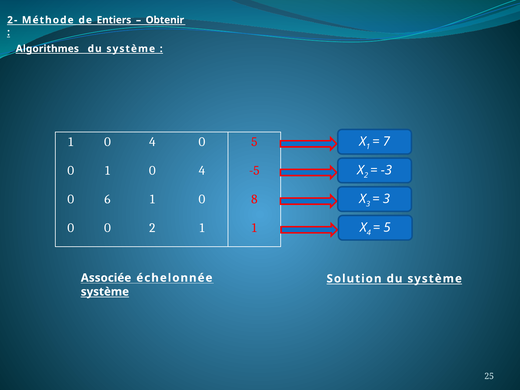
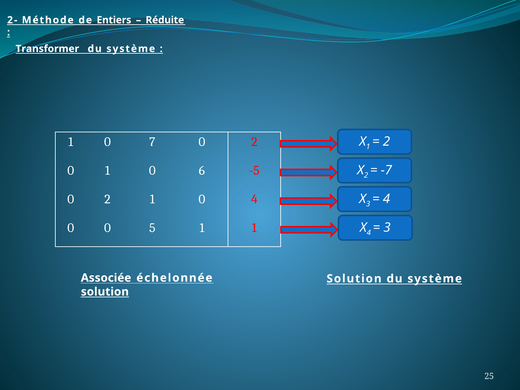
Obtenir: Obtenir -> Réduite (165, 20)
Algorithmes: Algorithmes -> Transformer (47, 49)
4: 4 -> 7 (152, 142)
5: 5 -> 2 (254, 142)
7: 7 -> 2 (386, 142)
0 1 0 4: 4 -> 6 (202, 171)
-3: -3 -> -7 (386, 170)
6: 6 -> 2 (107, 199)
0 8: 8 -> 4 (254, 199)
3: 3 -> 4 (386, 199)
0 2: 2 -> 5 (152, 228)
5: 5 -> 3 (387, 228)
système: système -> solution (105, 292)
